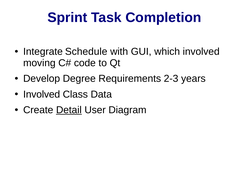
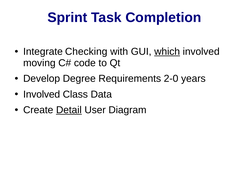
Schedule: Schedule -> Checking (86, 52)
which underline: none -> present (167, 52)
2-3: 2-3 -> 2-0 (171, 78)
